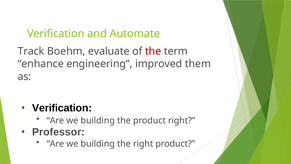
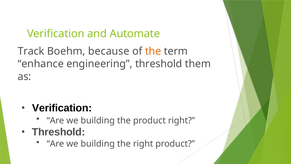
evaluate: evaluate -> because (109, 51)
the colour: red -> orange (153, 51)
engineering improved: improved -> threshold (159, 64)
Professor: Professor -> Threshold (59, 132)
